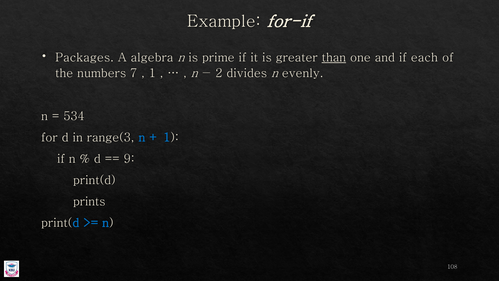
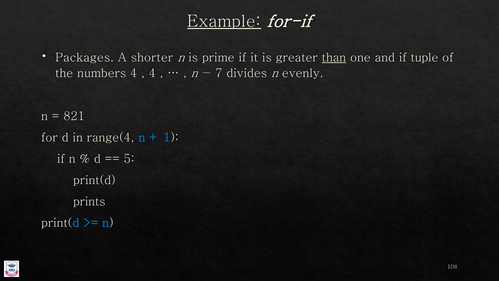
Example underline: none -> present (224, 21)
algebra: algebra -> shorter (152, 57)
each: each -> tuple (425, 57)
numbers 7: 7 -> 4 (134, 73)
1: 1 -> 4 (152, 73)
2: 2 -> 7 (219, 73)
534: 534 -> 821 (74, 116)
range(3: range(3 -> range(4 (111, 137)
9: 9 -> 5 (129, 159)
